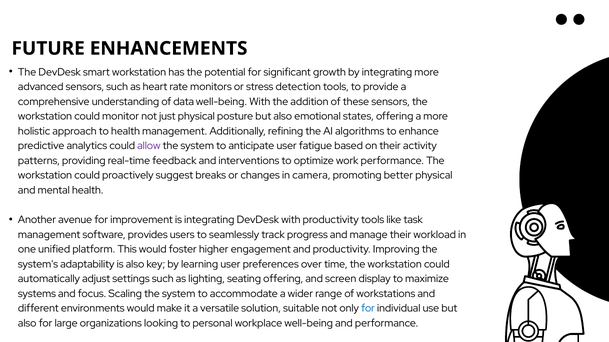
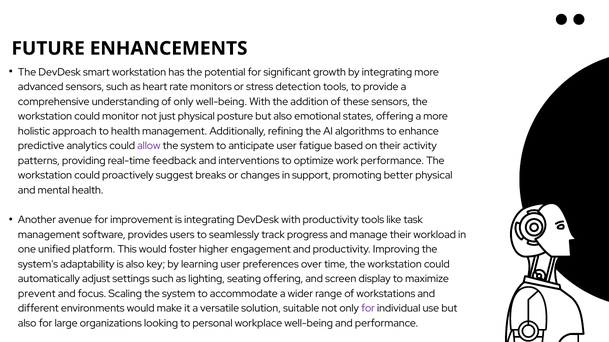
of data: data -> only (184, 102)
camera: camera -> support (311, 176)
systems: systems -> prevent (37, 294)
for colour: blue -> purple (368, 309)
